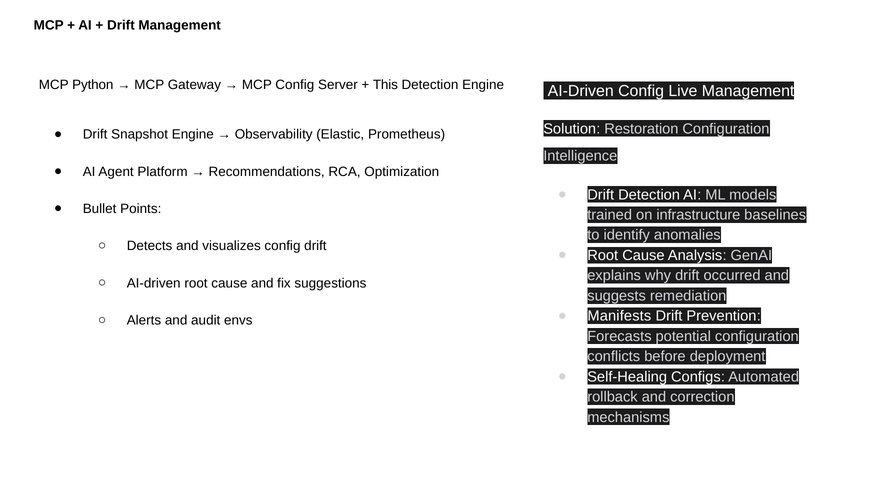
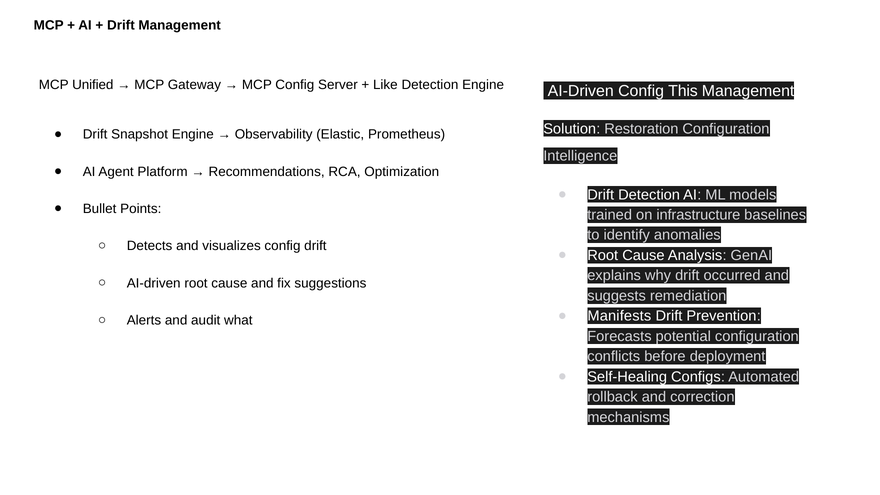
Python: Python -> Unified (93, 85)
This: This -> Like (385, 85)
Live: Live -> This (683, 91)
envs: envs -> what (238, 320)
